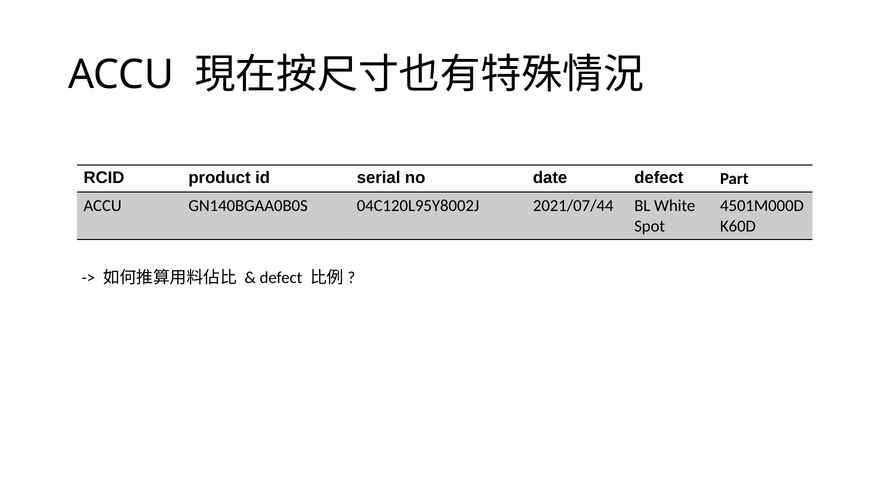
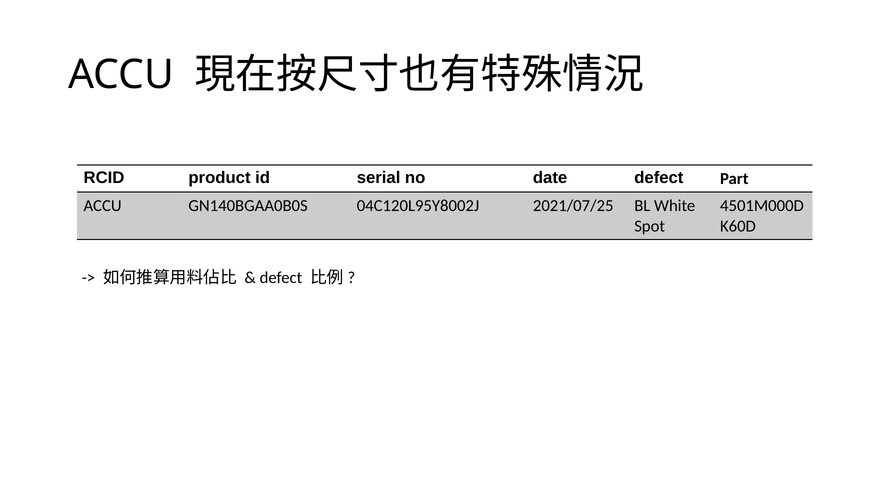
2021/07/44: 2021/07/44 -> 2021/07/25 (573, 206)
